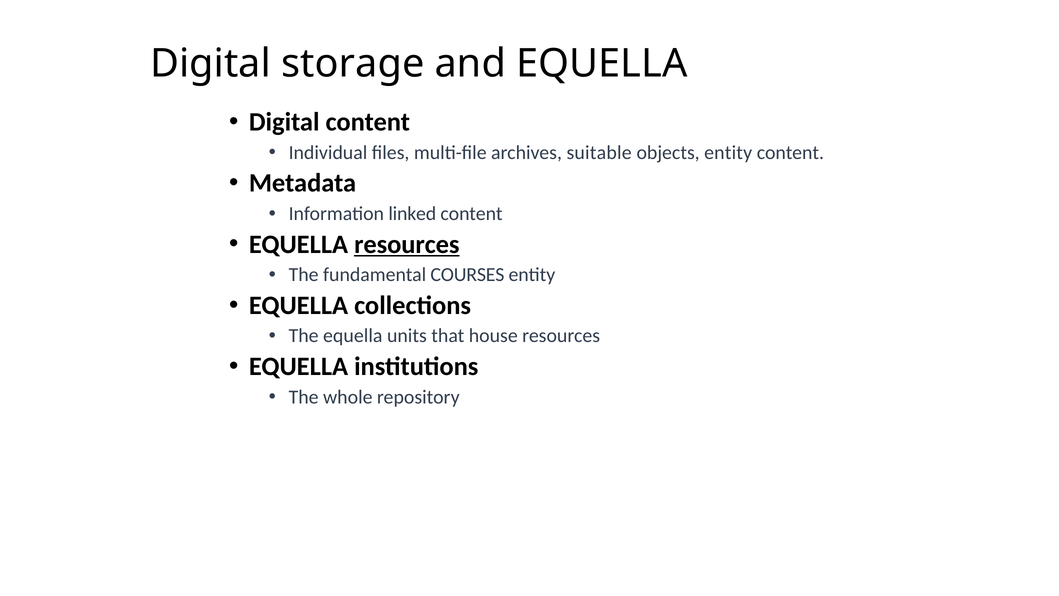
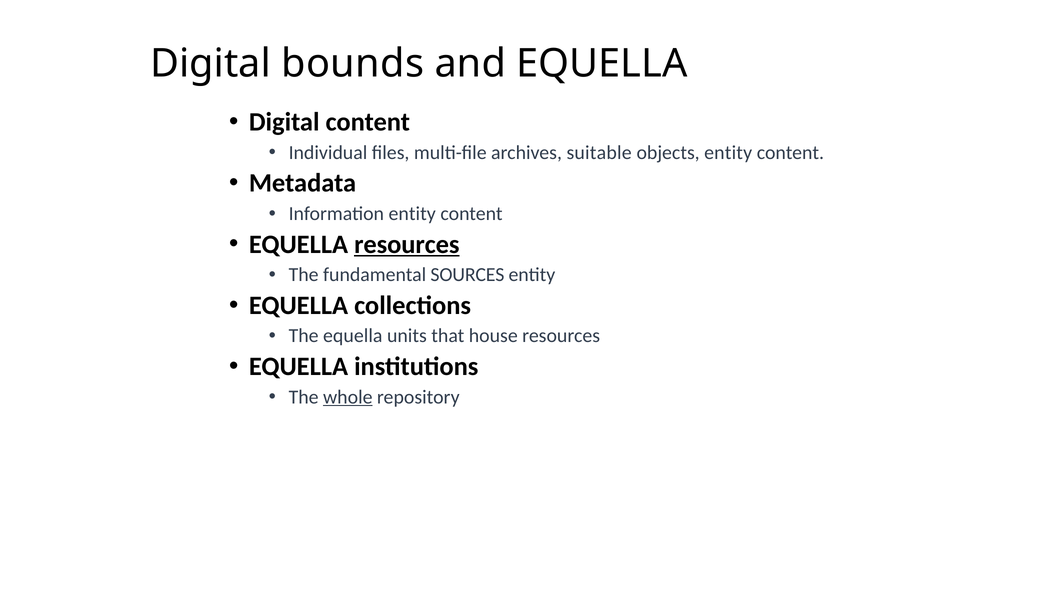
storage: storage -> bounds (353, 64)
Information linked: linked -> entity (412, 214)
COURSES: COURSES -> SOURCES (467, 275)
whole underline: none -> present (348, 397)
